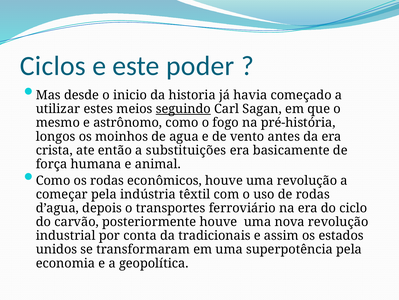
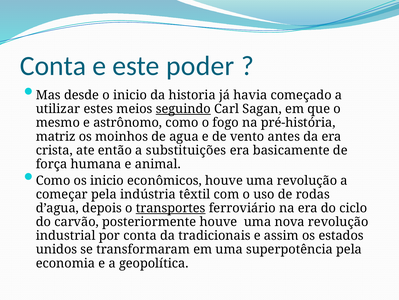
Ciclos: Ciclos -> Conta (53, 66)
longos: longos -> matriz (56, 136)
os rodas: rodas -> inicio (107, 180)
transportes underline: none -> present (171, 208)
